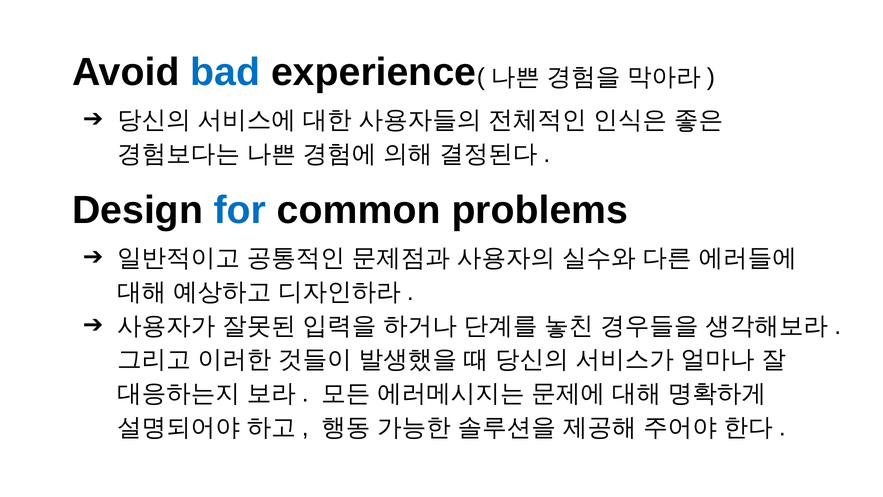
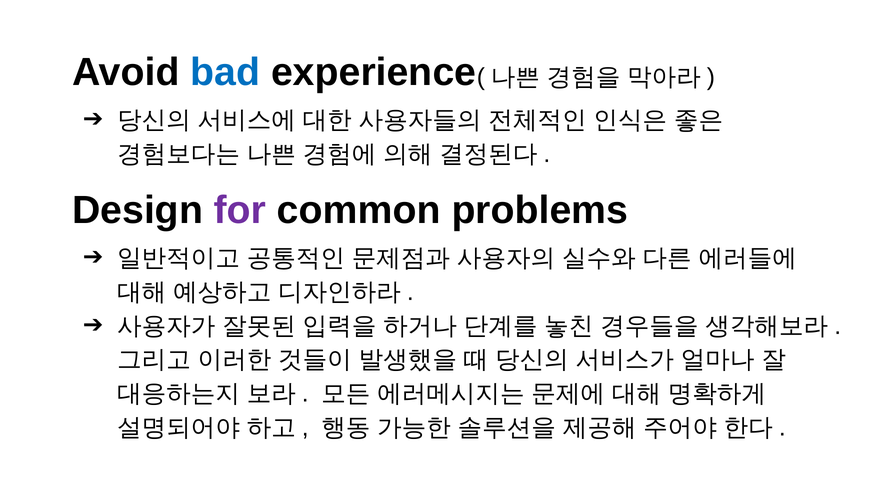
for colour: blue -> purple (240, 210)
